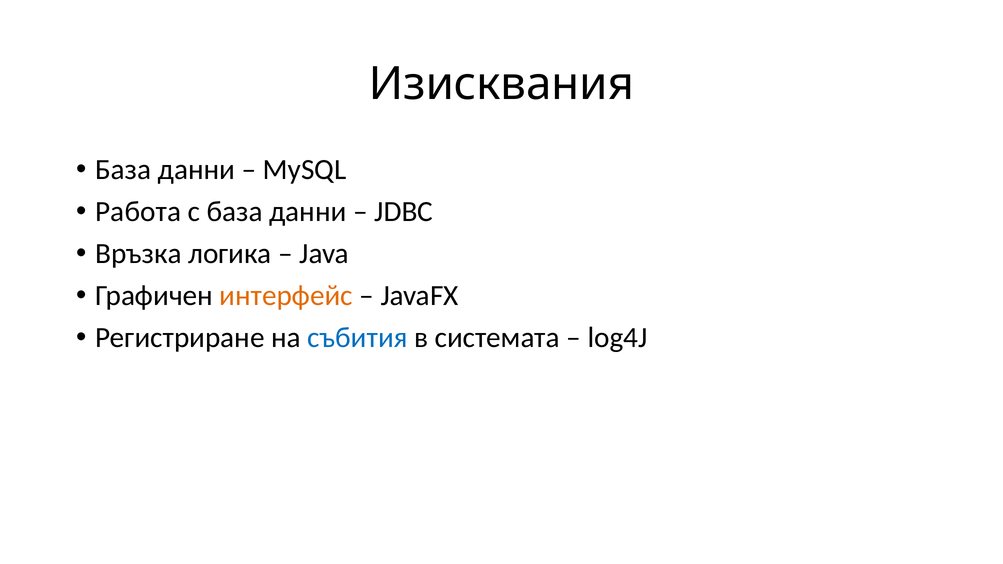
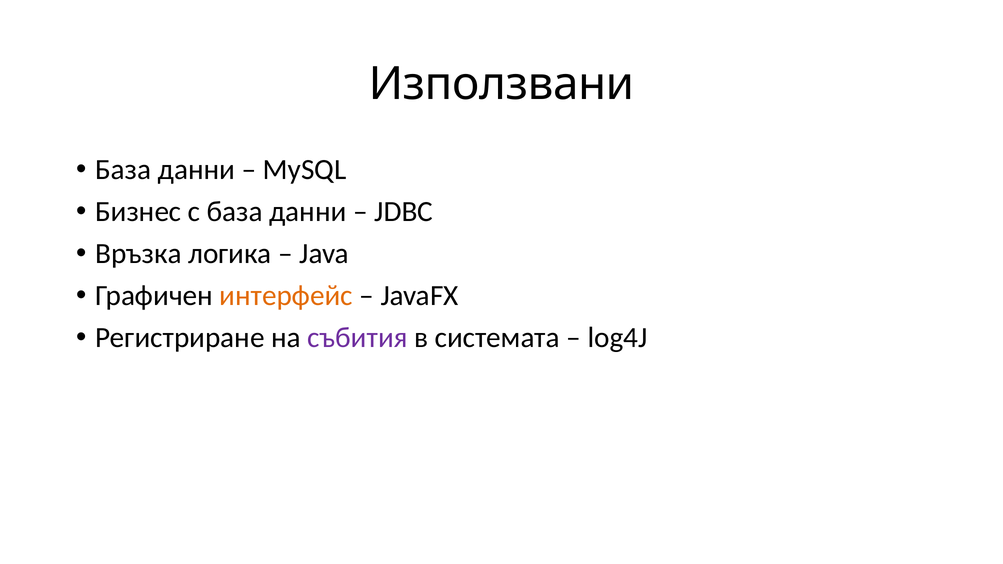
Изисквания: Изисквания -> Използвани (502, 84)
Работа: Работа -> Бизнес (138, 212)
събития colour: blue -> purple (358, 338)
